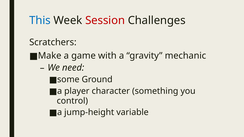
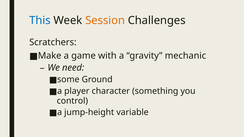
Session colour: red -> orange (105, 21)
